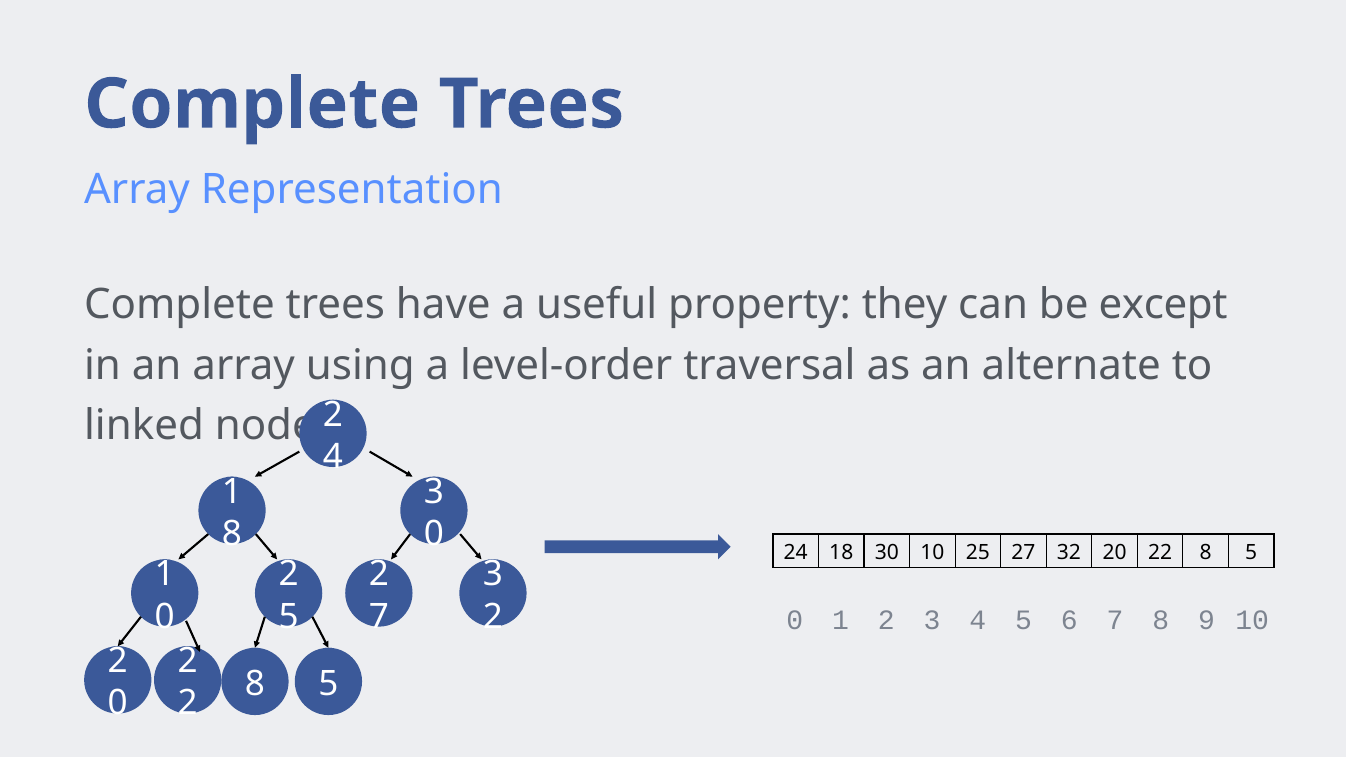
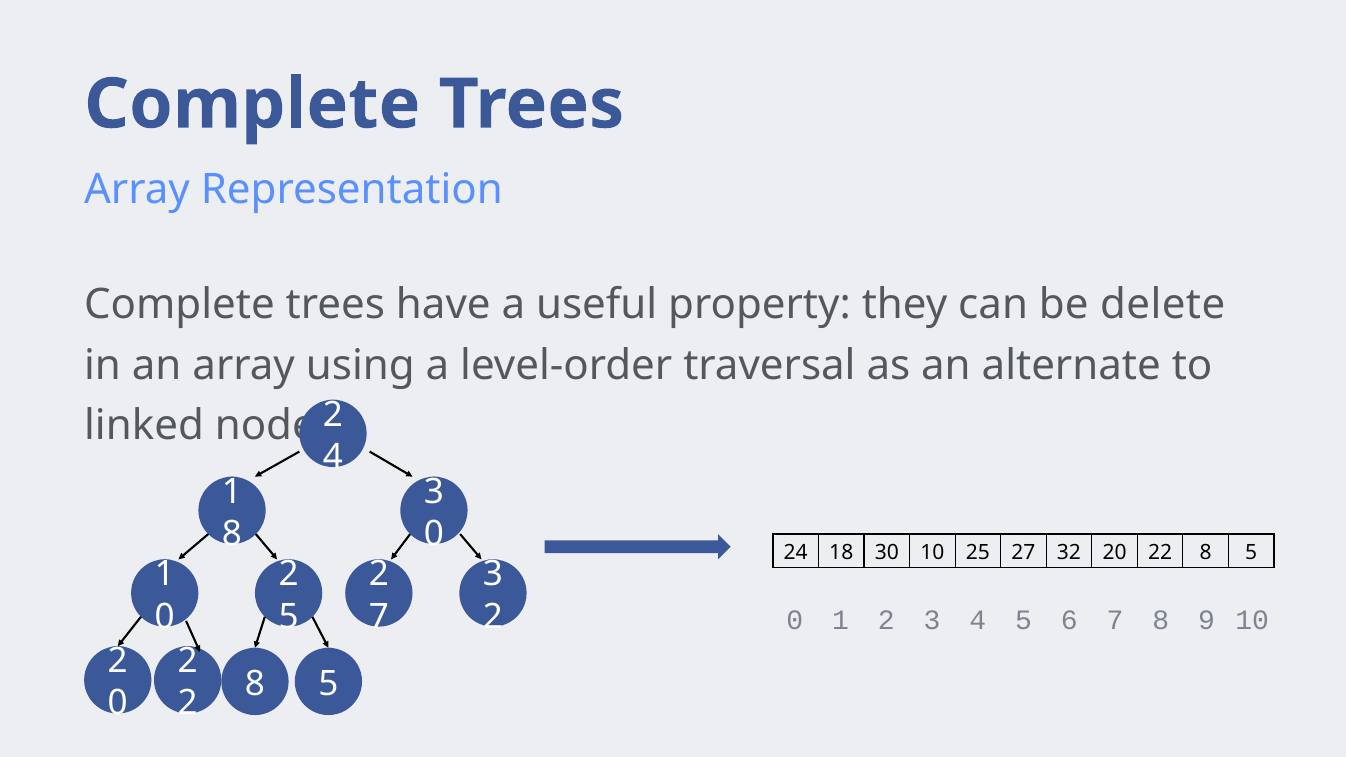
except: except -> delete (1163, 305)
